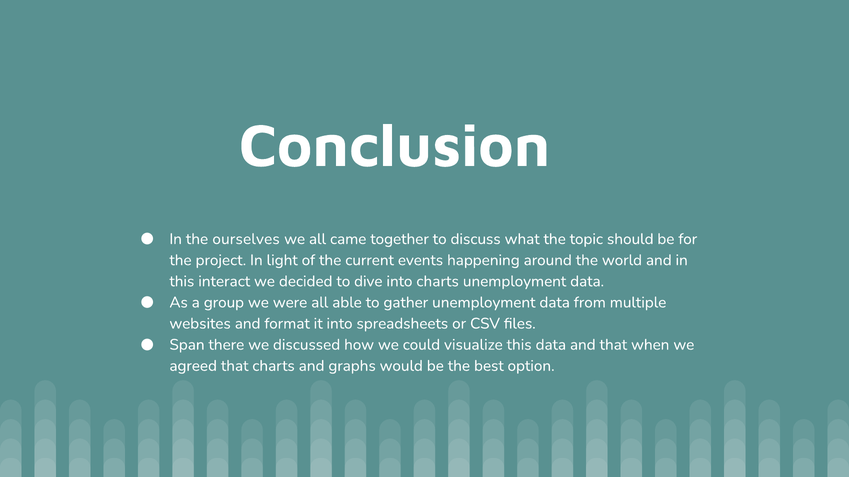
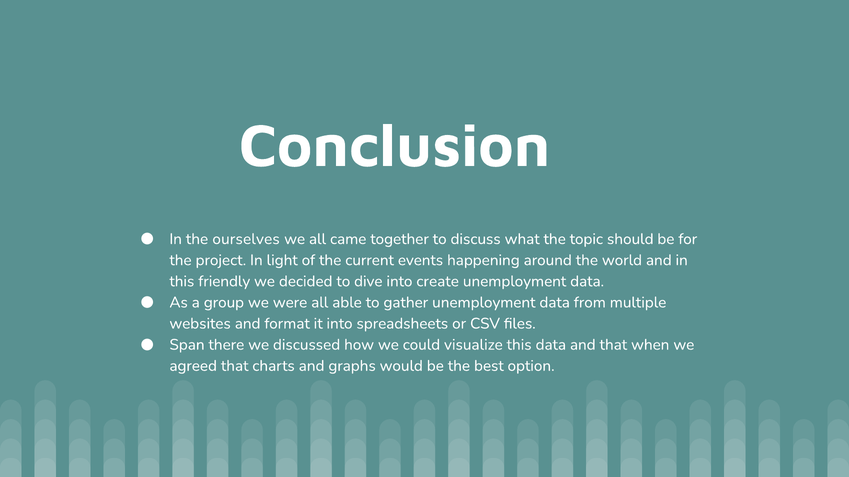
interact: interact -> friendly (224, 282)
into charts: charts -> create (438, 282)
